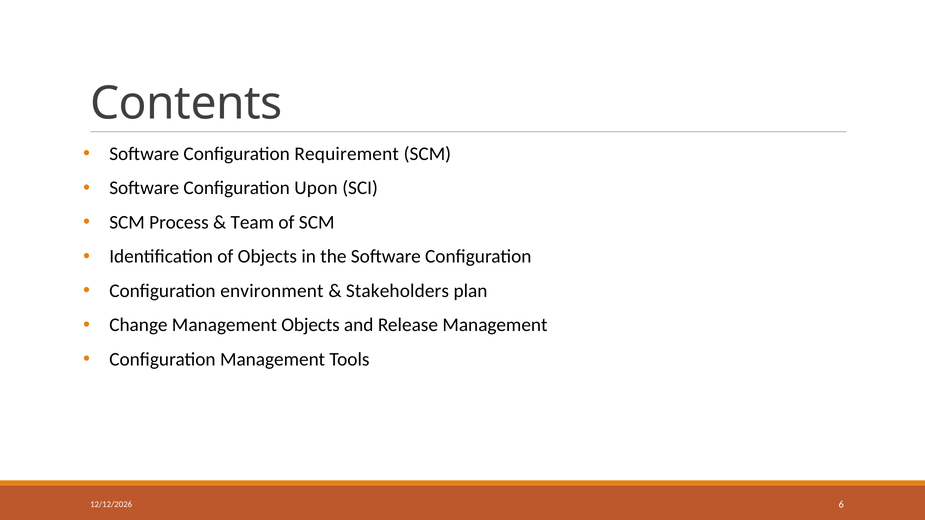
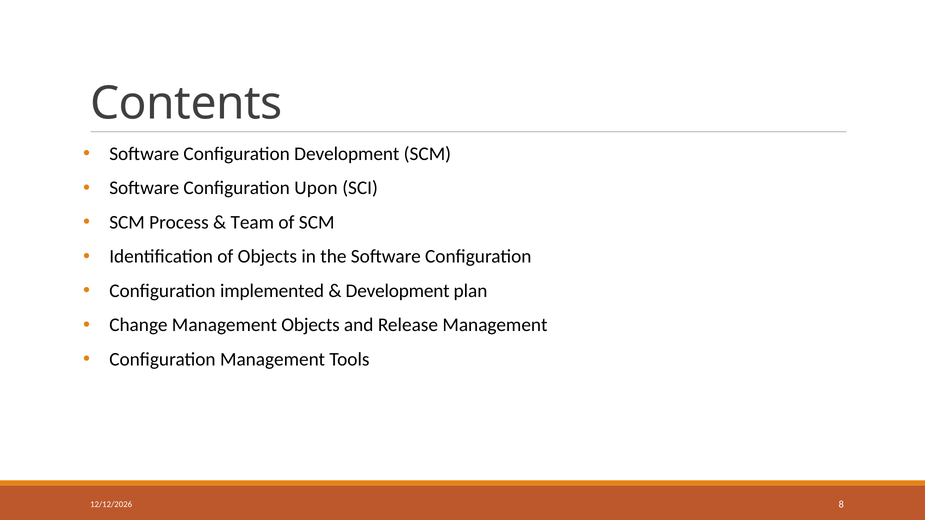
Configuration Requirement: Requirement -> Development (347, 154)
environment: environment -> implemented (272, 291)
Stakeholders: Stakeholders -> Development (398, 291)
6: 6 -> 8 (841, 505)
